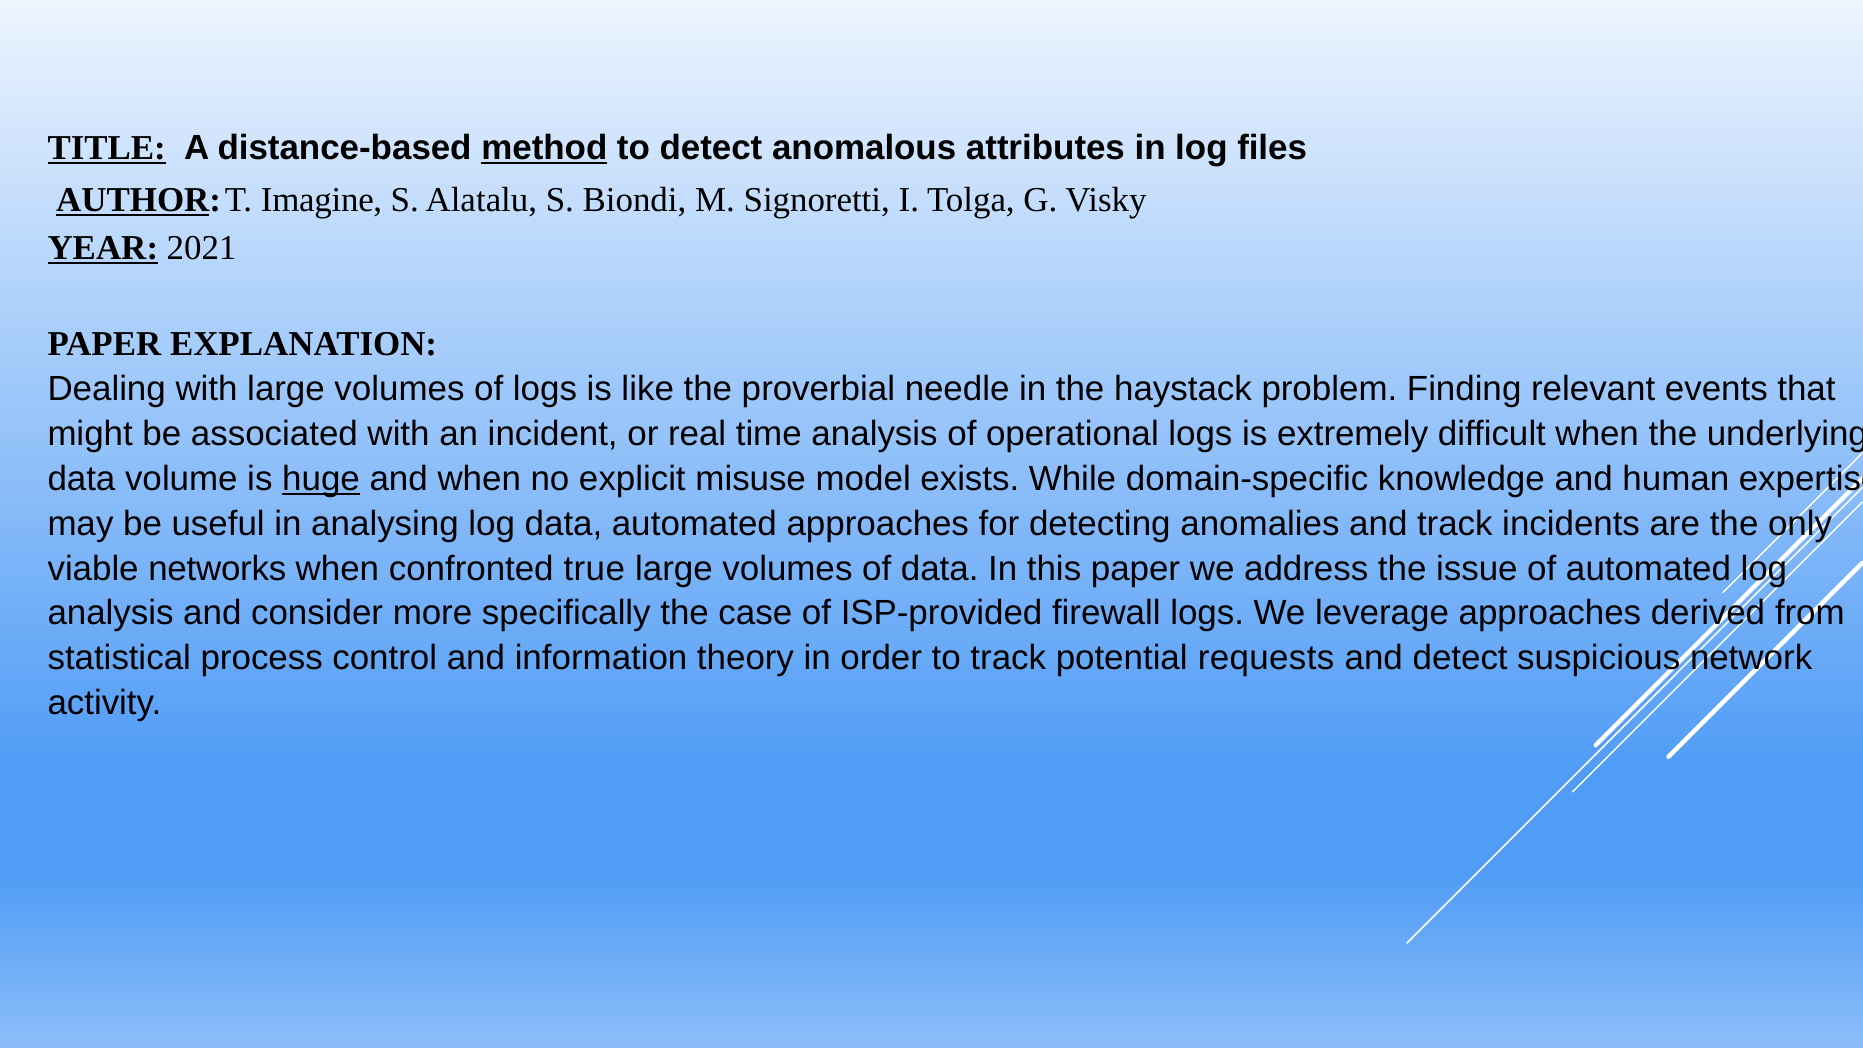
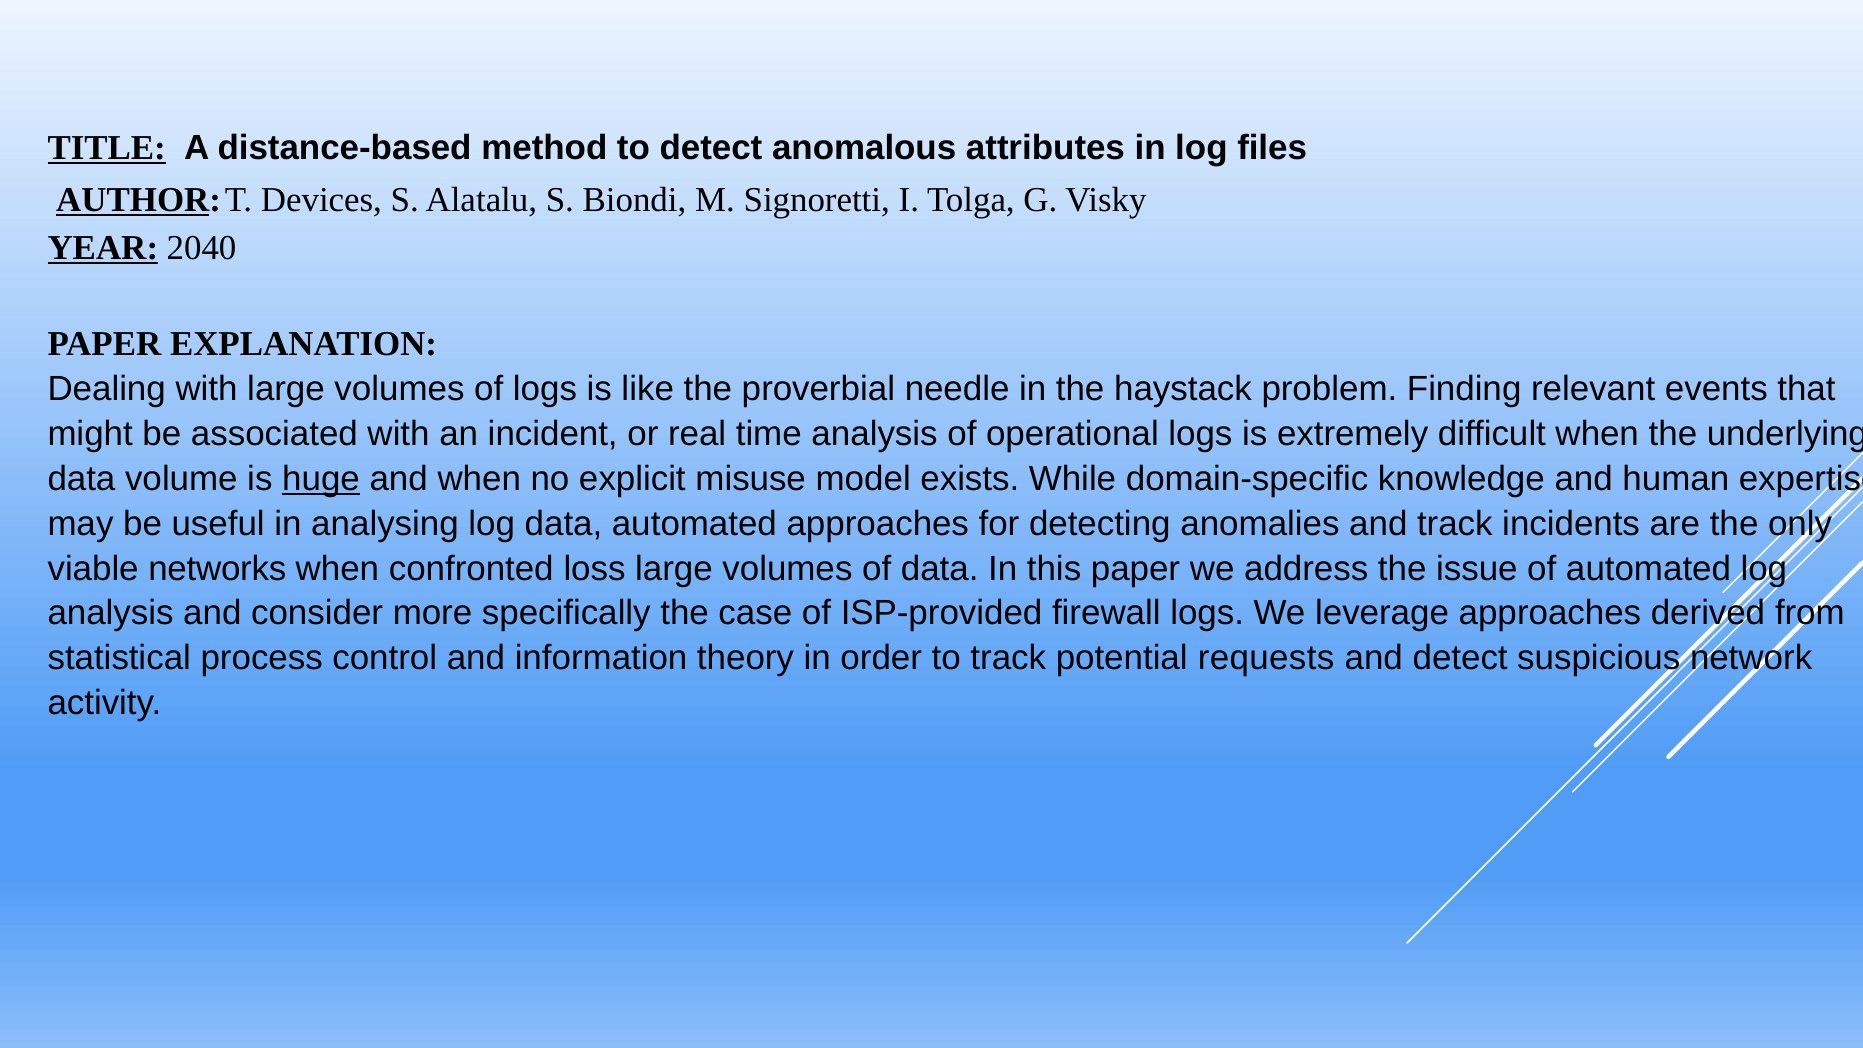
method underline: present -> none (544, 148)
Imagine: Imagine -> Devices (321, 200)
2021: 2021 -> 2040 (202, 248)
true: true -> loss (595, 568)
